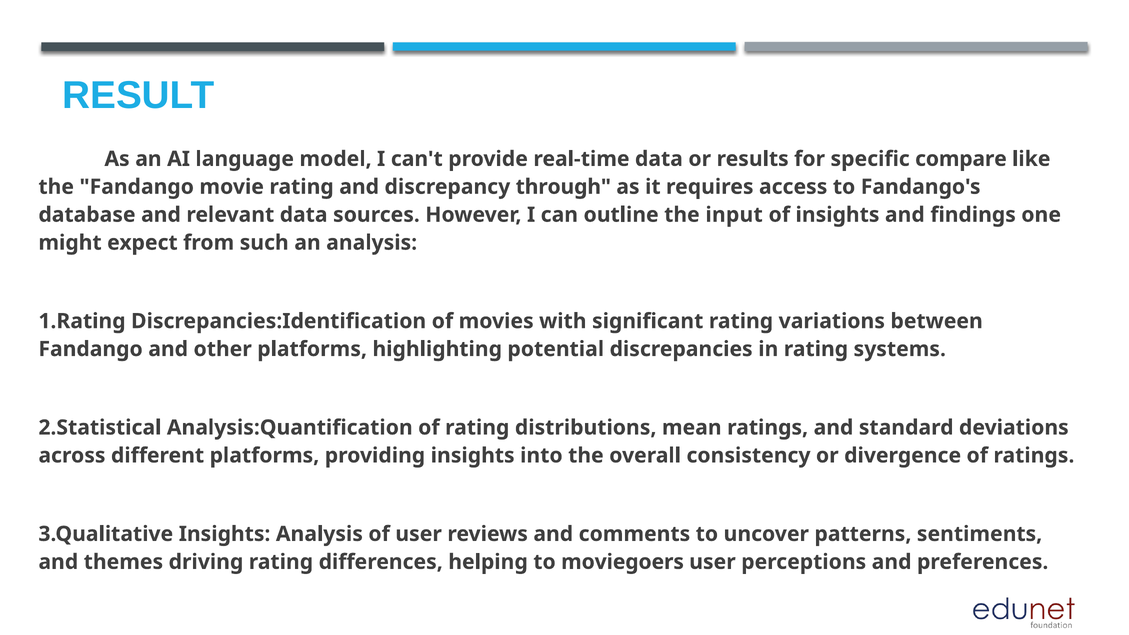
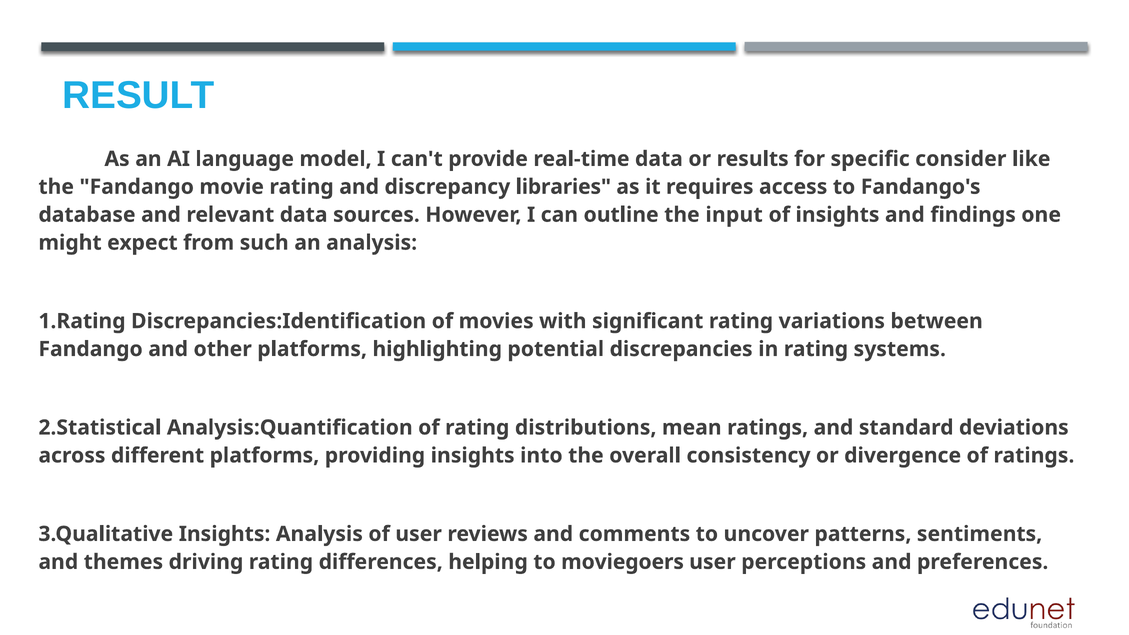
compare: compare -> consider (961, 159)
through: through -> libraries (563, 187)
